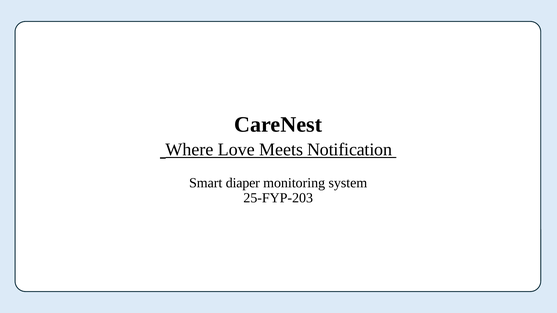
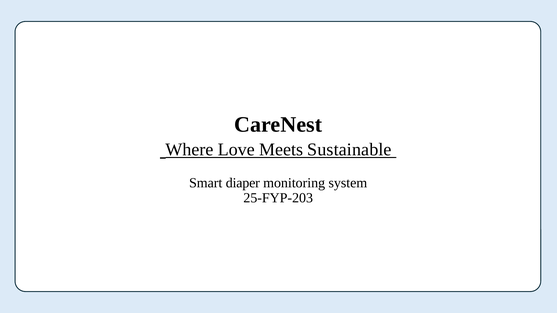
Notification: Notification -> Sustainable (349, 150)
